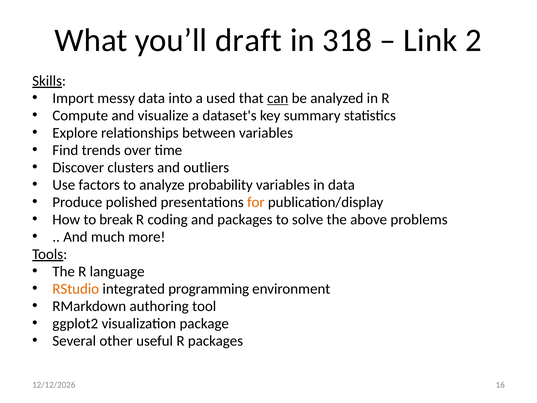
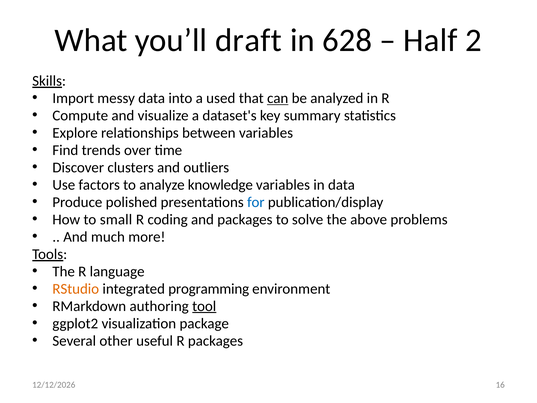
318: 318 -> 628 (347, 40)
Link: Link -> Half (430, 40)
probability: probability -> knowledge (220, 185)
for colour: orange -> blue (256, 202)
break: break -> small (116, 219)
tool underline: none -> present (204, 306)
